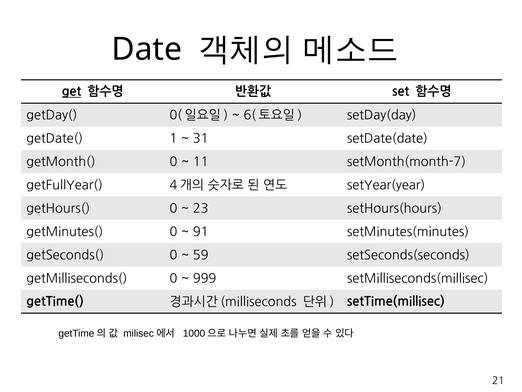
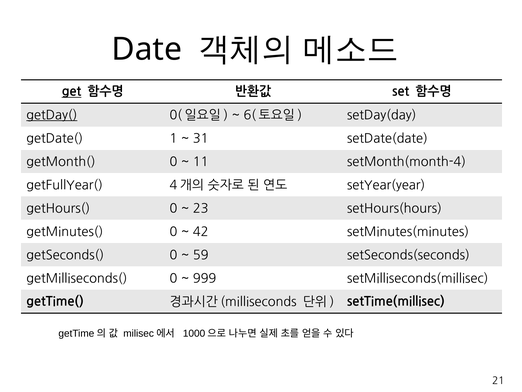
getDay( underline: none -> present (52, 115)
setMonth(month-7: setMonth(month-7 -> setMonth(month-4 (406, 162)
91: 91 -> 42 (201, 232)
